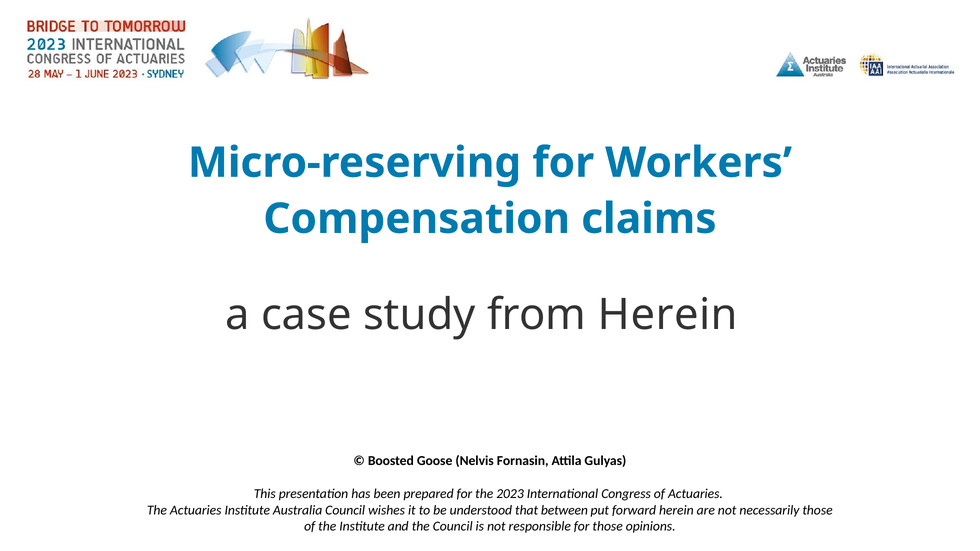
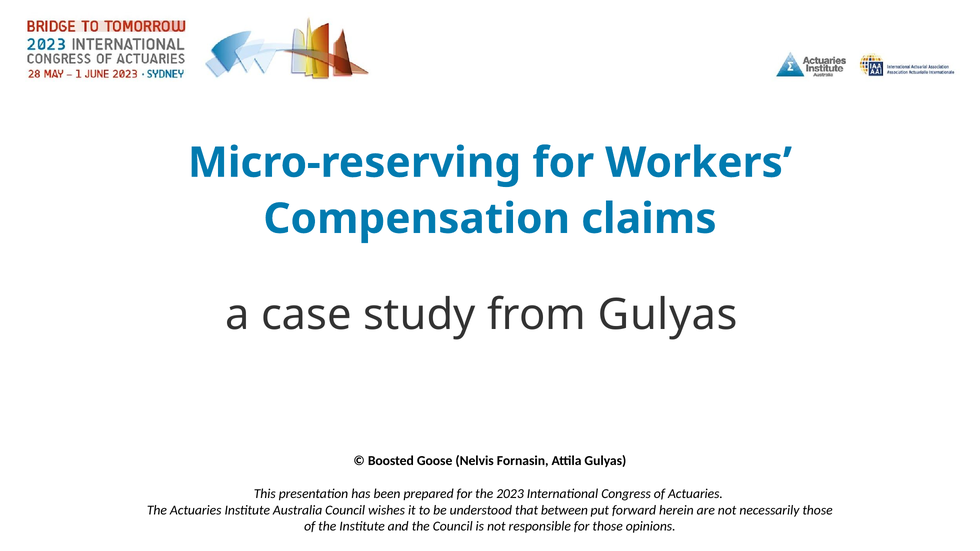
from Herein: Herein -> Gulyas (668, 315)
